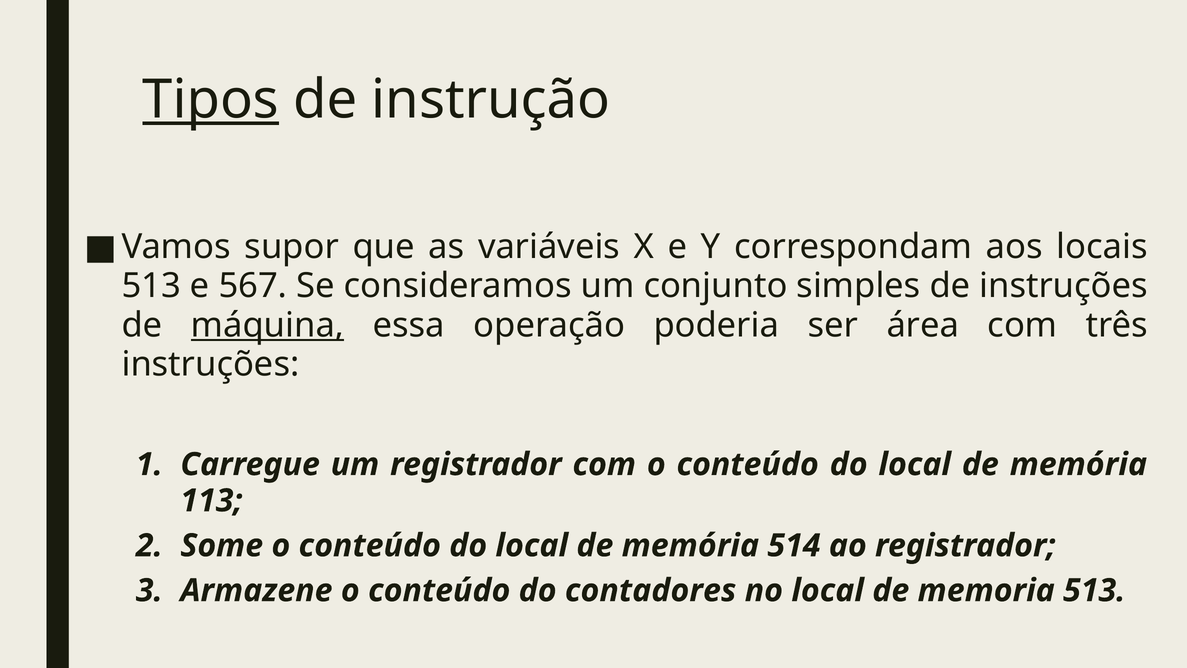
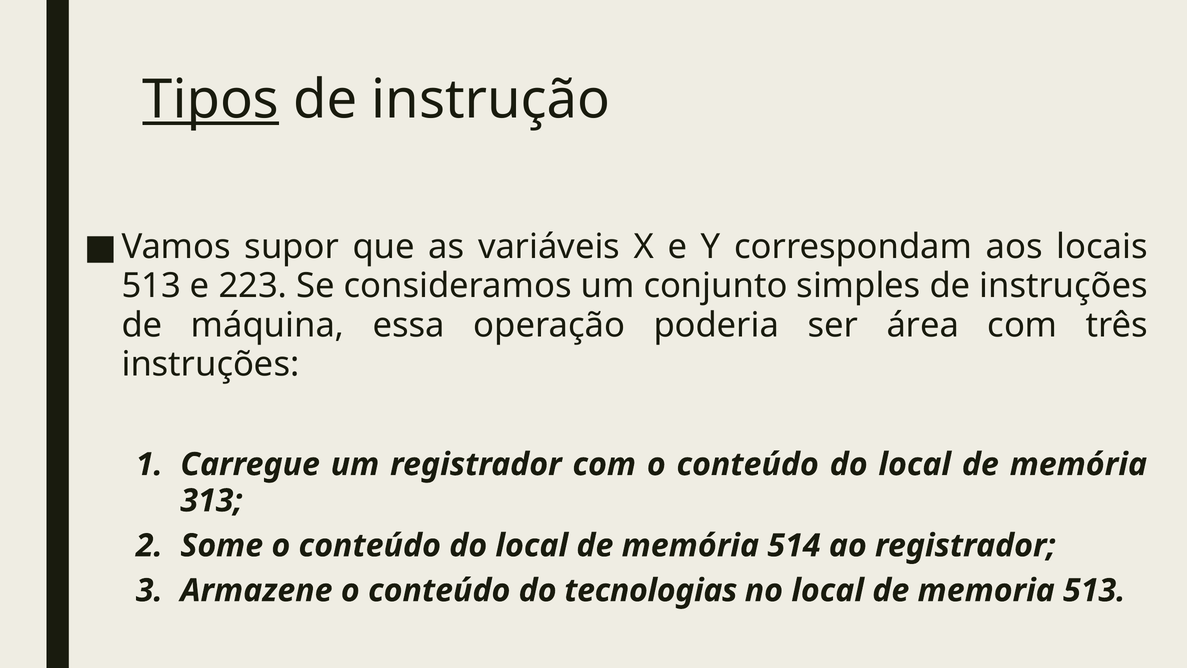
567: 567 -> 223 (253, 286)
máquina underline: present -> none (268, 325)
113: 113 -> 313 (211, 501)
contadores: contadores -> tecnologias (651, 590)
